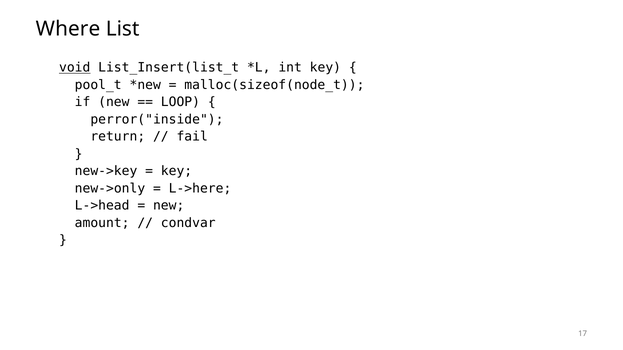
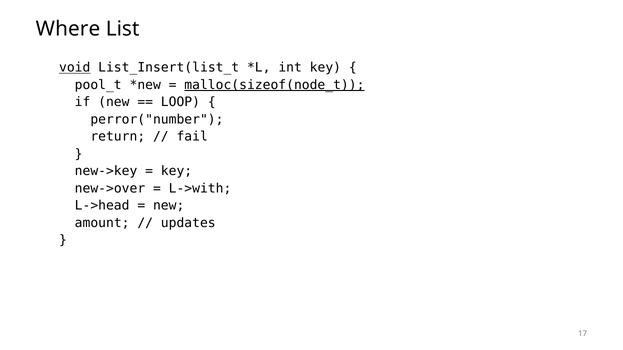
malloc(sizeof(node_t underline: none -> present (274, 85)
perror("inside: perror("inside -> perror("number (157, 120)
new->only: new->only -> new->over (110, 189)
L->here: L->here -> L->with (200, 189)
condvar: condvar -> updates (188, 223)
